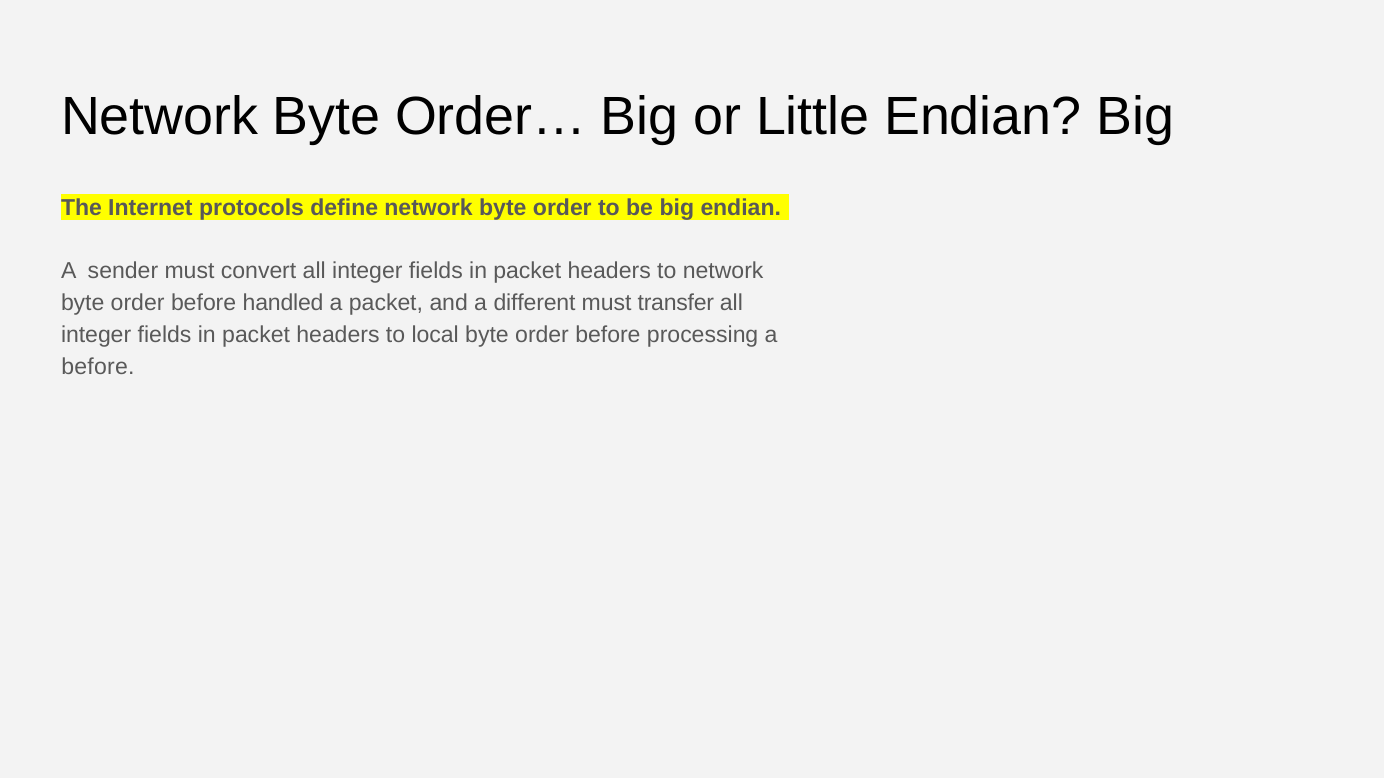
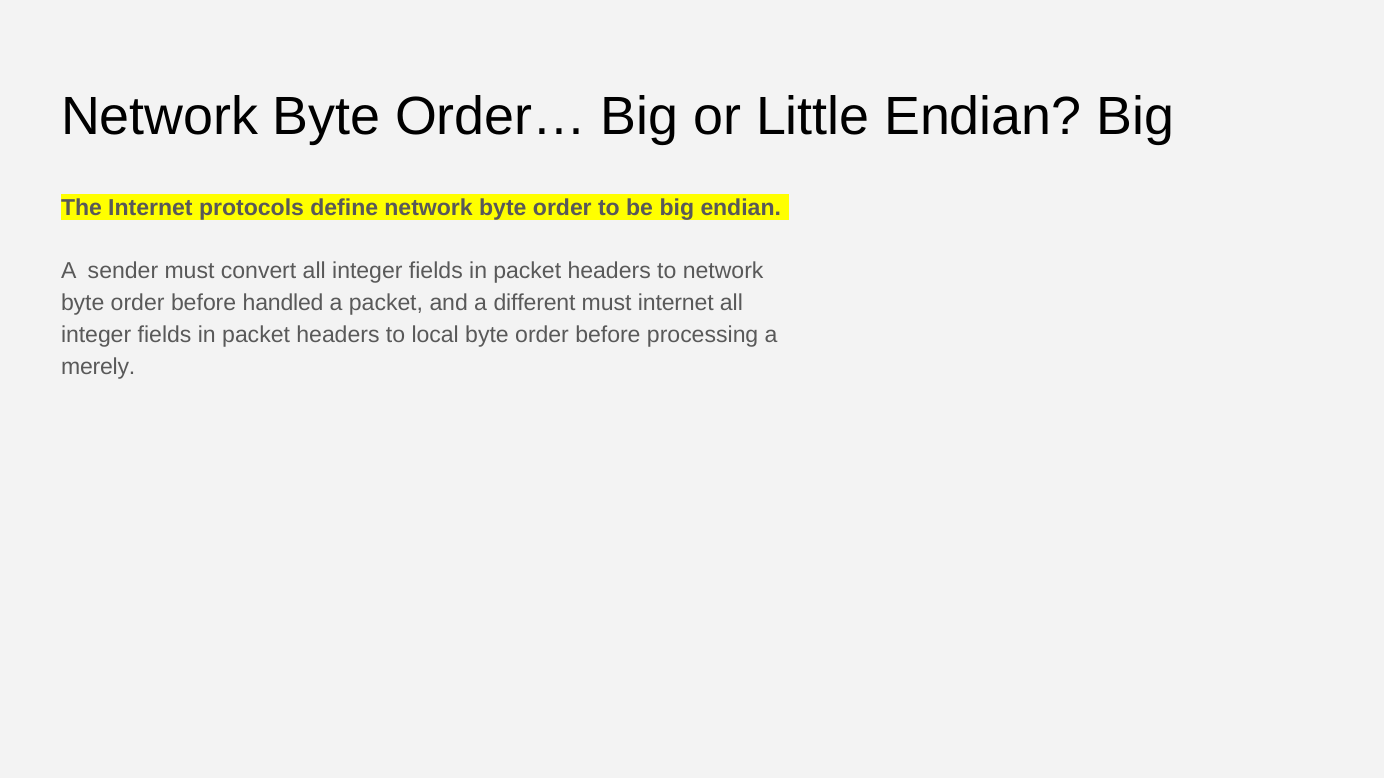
must transfer: transfer -> internet (676, 303)
before: before -> merely (98, 367)
